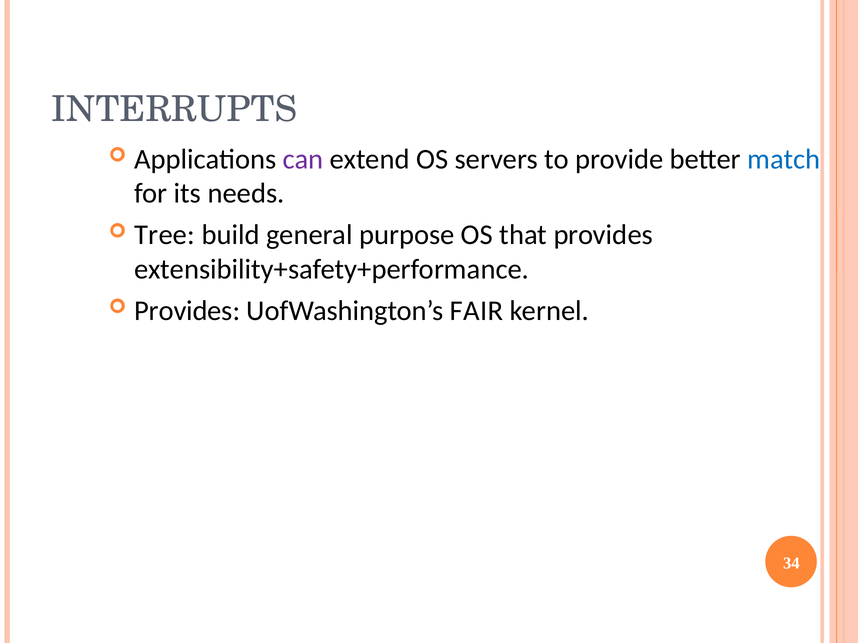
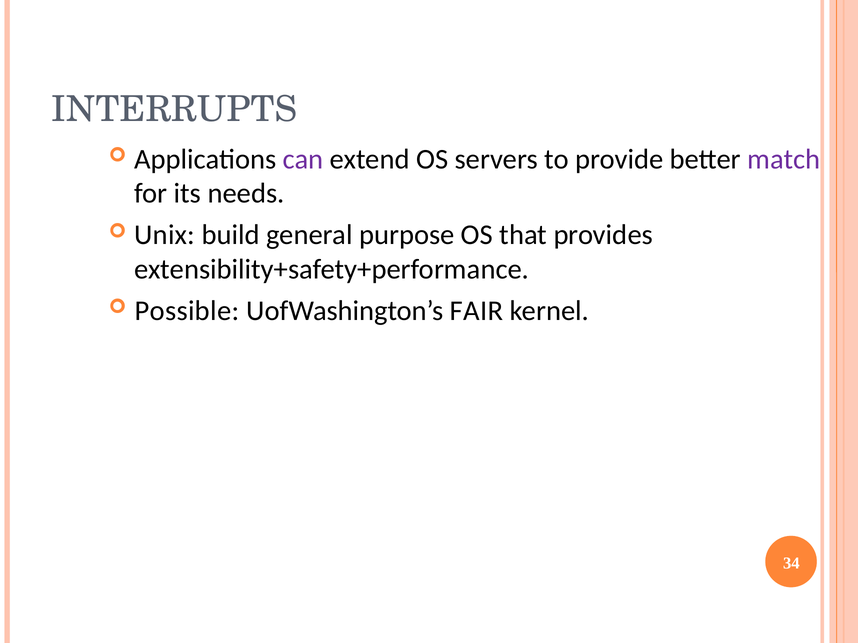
match colour: blue -> purple (784, 159)
Tree: Tree -> Unix (165, 235)
Provides: Provides -> Possible (187, 311)
